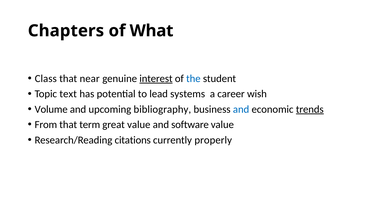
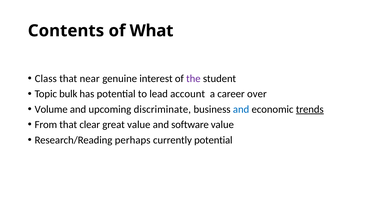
Chapters: Chapters -> Contents (66, 31)
interest underline: present -> none (156, 78)
the colour: blue -> purple (193, 78)
text: text -> bulk (68, 94)
systems: systems -> account (188, 94)
wish: wish -> over (257, 94)
bibliography: bibliography -> discriminate (162, 109)
term: term -> clear (90, 124)
citations: citations -> perhaps (133, 140)
currently properly: properly -> potential (213, 140)
